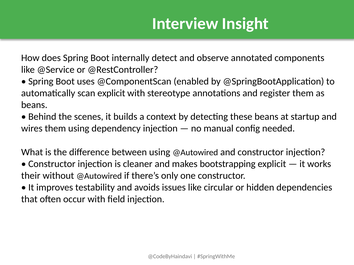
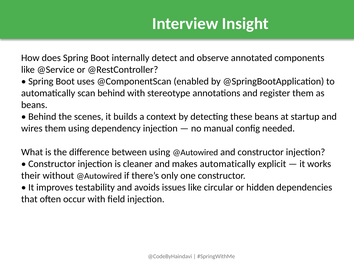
scan explicit: explicit -> behind (111, 93)
makes bootstrapping: bootstrapping -> automatically (228, 164)
